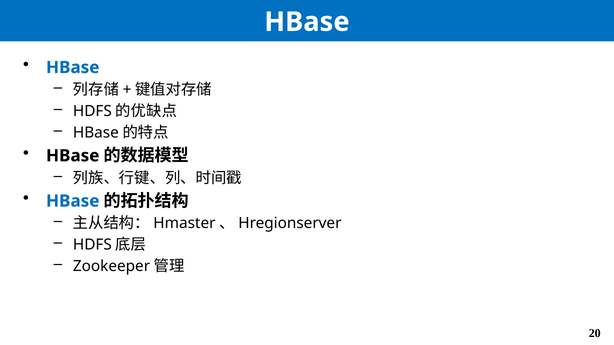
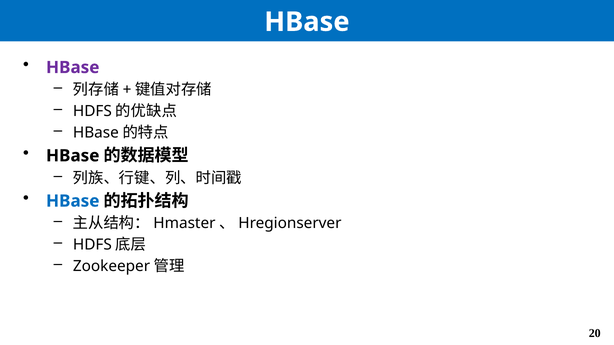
HBase colour: blue -> purple (73, 68)
